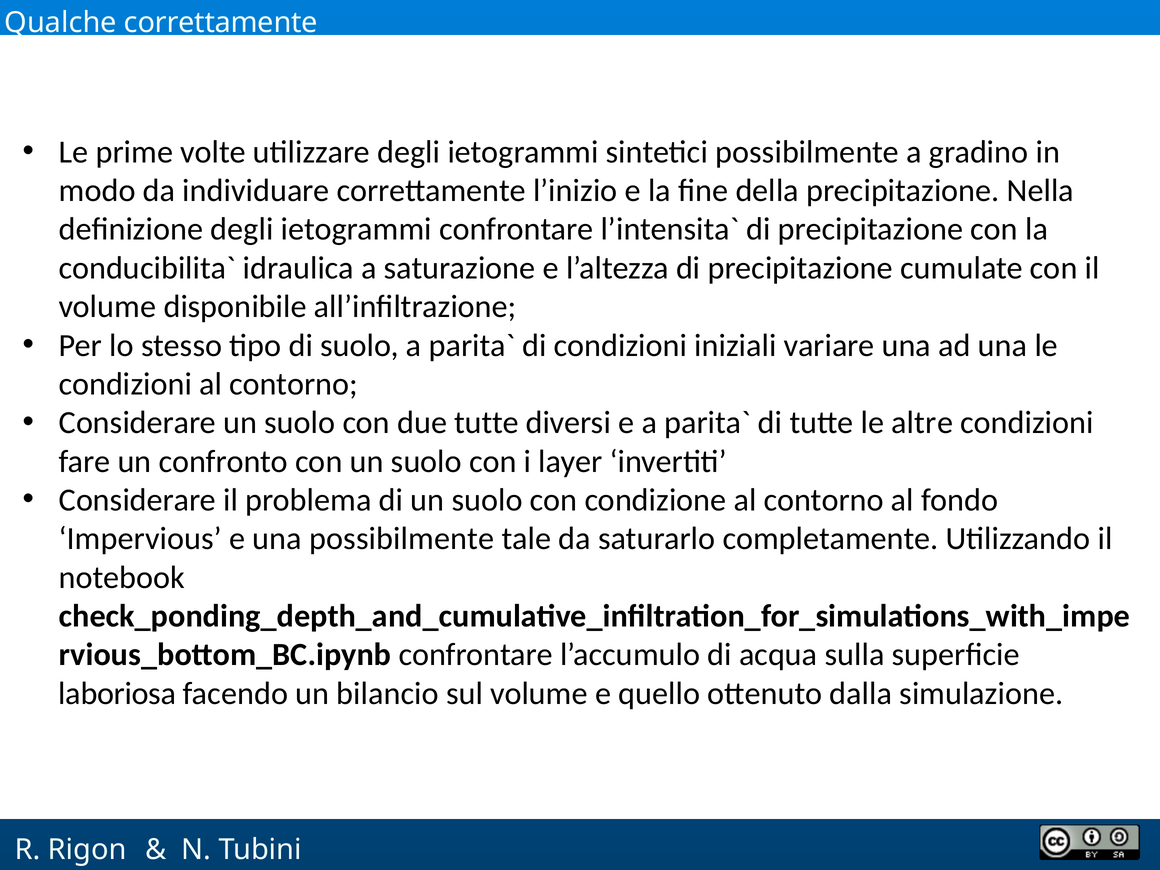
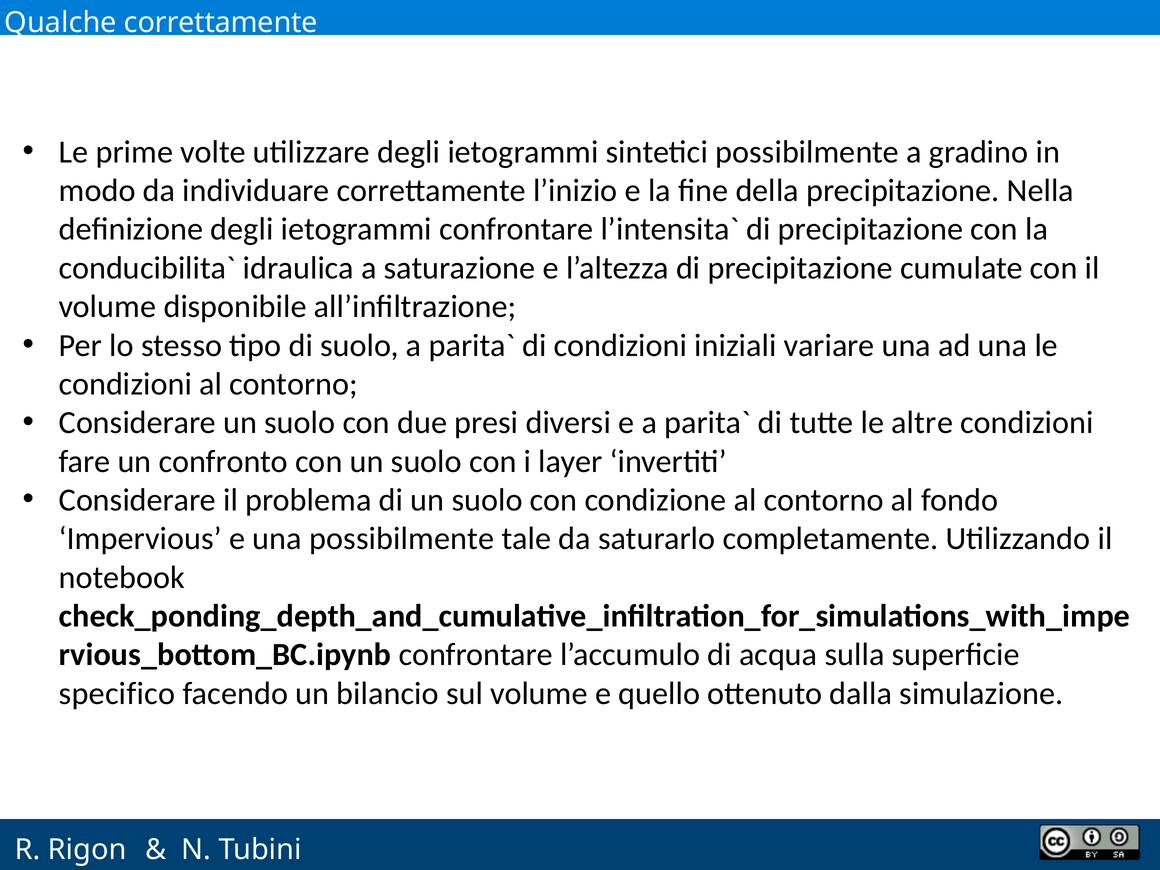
due tutte: tutte -> presi (486, 423)
laboriosa: laboriosa -> specifico (117, 694)
